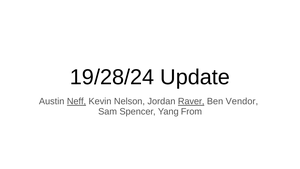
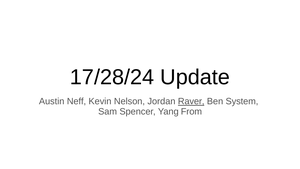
19/28/24: 19/28/24 -> 17/28/24 (112, 77)
Neff underline: present -> none (76, 101)
Vendor: Vendor -> System (242, 101)
